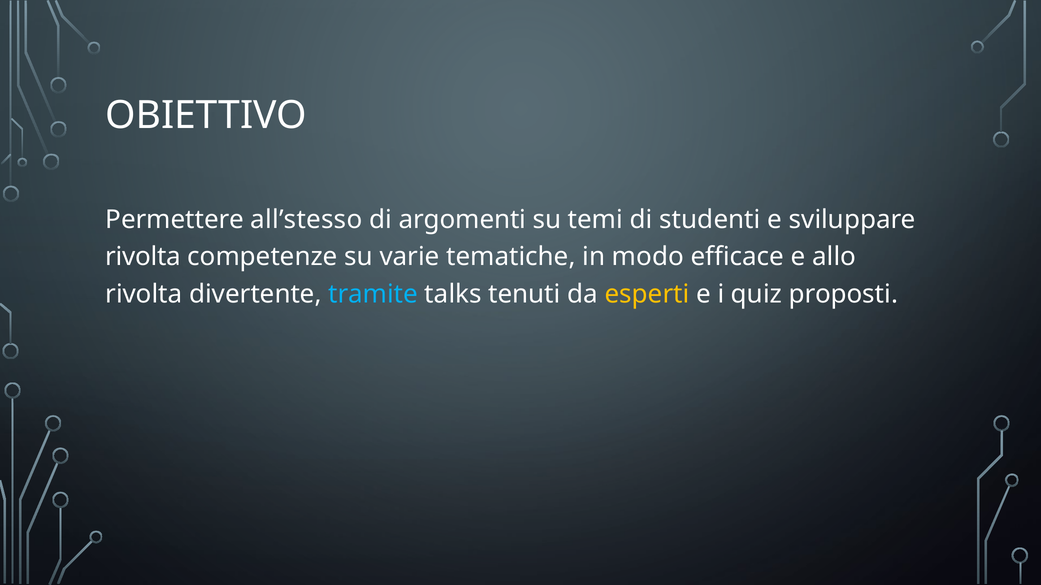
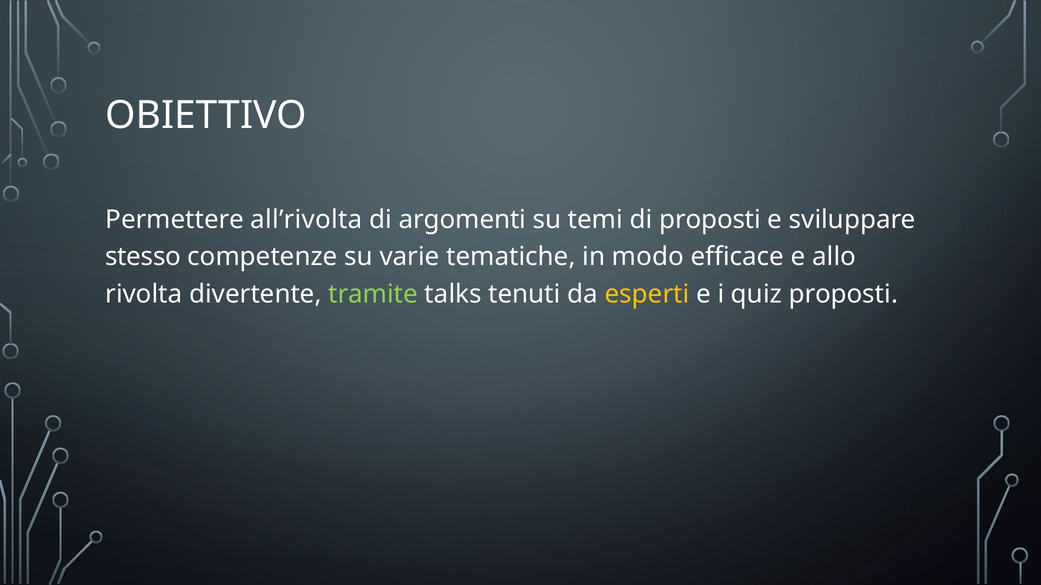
all’stesso: all’stesso -> all’rivolta (306, 220)
di studenti: studenti -> proposti (710, 220)
rivolta: rivolta -> stesso (143, 257)
tramite colour: light blue -> light green (373, 295)
